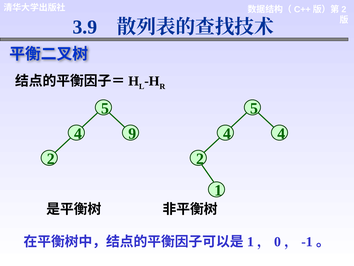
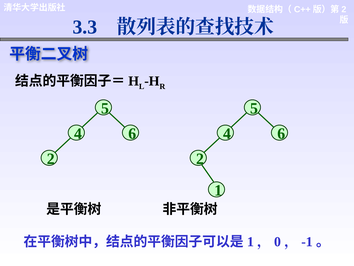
3.9: 3.9 -> 3.3 (85, 27)
9: 9 -> 6 (132, 133)
4: 4 -> 6 (281, 133)
